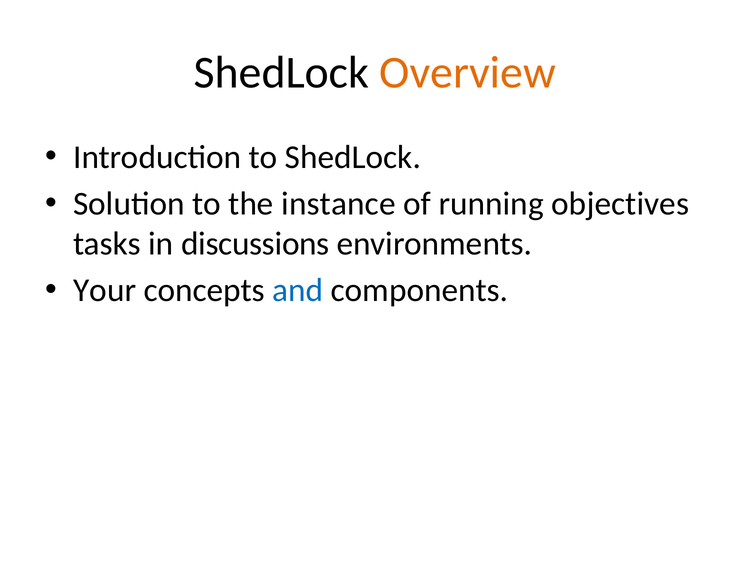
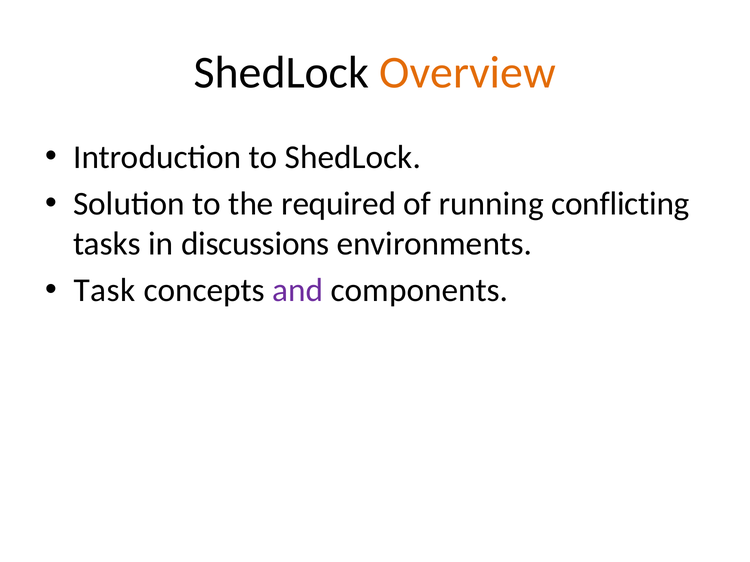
instance: instance -> required (339, 204)
objectives: objectives -> conflicting (620, 204)
Your: Your -> Task (104, 291)
and colour: blue -> purple (298, 291)
